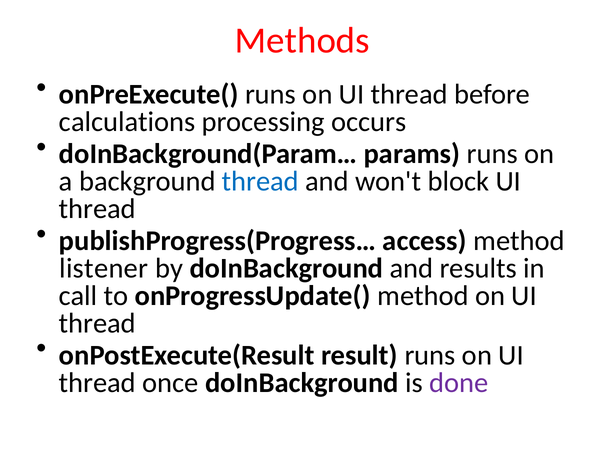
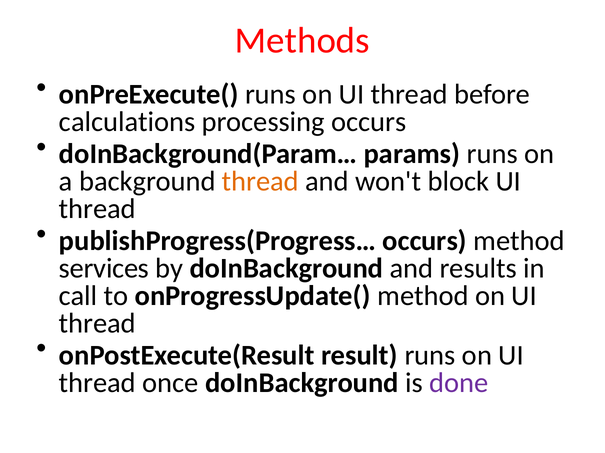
thread colour: blue -> orange (260, 182)
publishProgress(Progress… access: access -> occurs (425, 241)
listener: listener -> services (104, 269)
